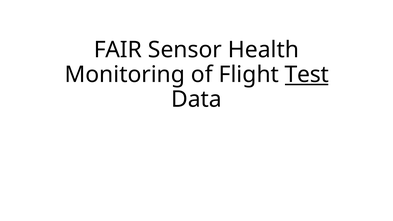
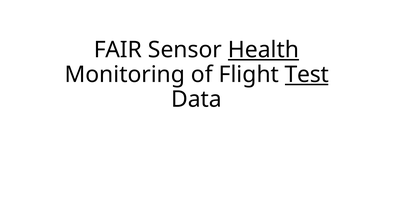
Health underline: none -> present (263, 50)
